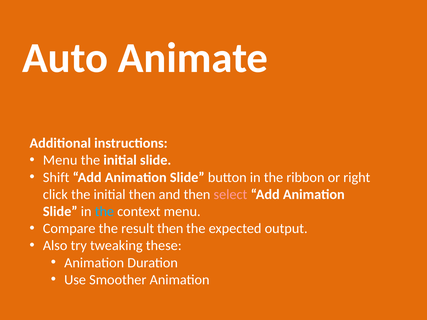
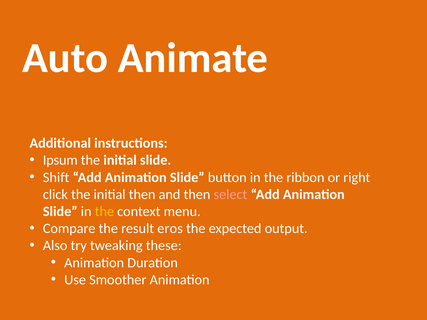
Menu: Menu -> Ipsum (60, 160)
the colour: light blue -> yellow (104, 212)
result then: then -> eros (170, 229)
